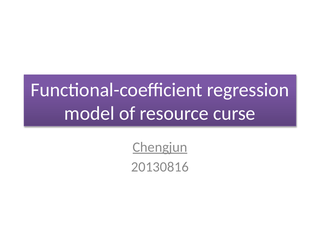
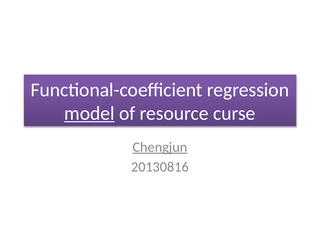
model underline: none -> present (89, 113)
